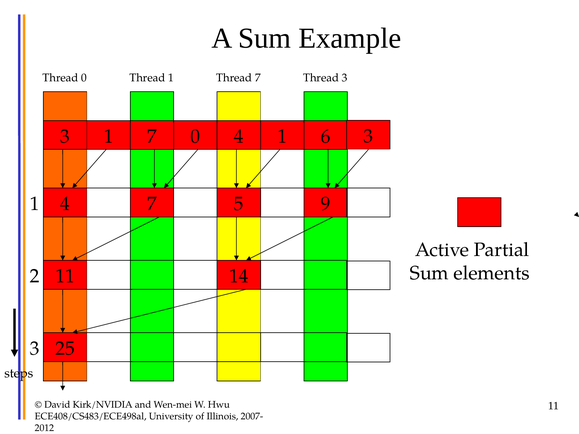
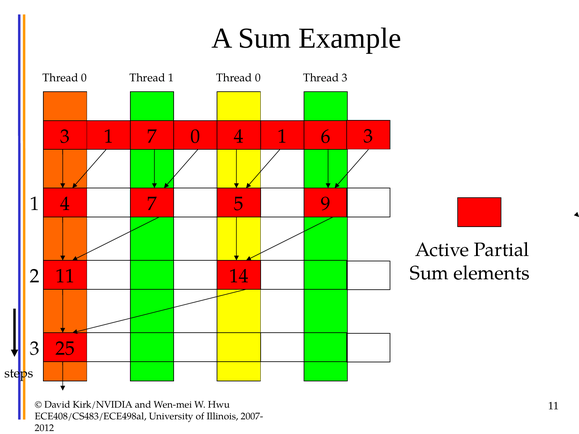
1 Thread 7: 7 -> 0 (258, 78)
